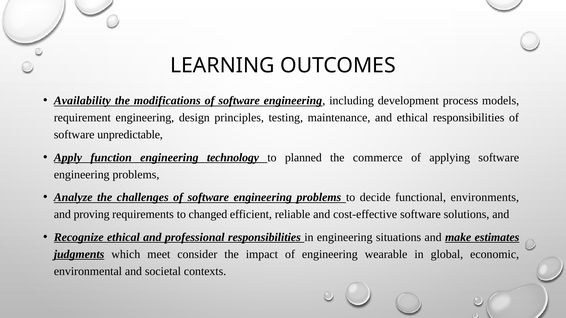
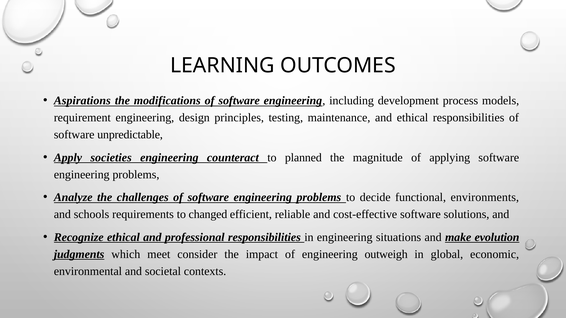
Availability: Availability -> Aspirations (82, 101)
function: function -> societies (111, 158)
technology: technology -> counteract (233, 158)
commerce: commerce -> magnitude (378, 158)
proving: proving -> schools (92, 215)
estimates: estimates -> evolution (497, 237)
wearable: wearable -> outweigh (386, 254)
